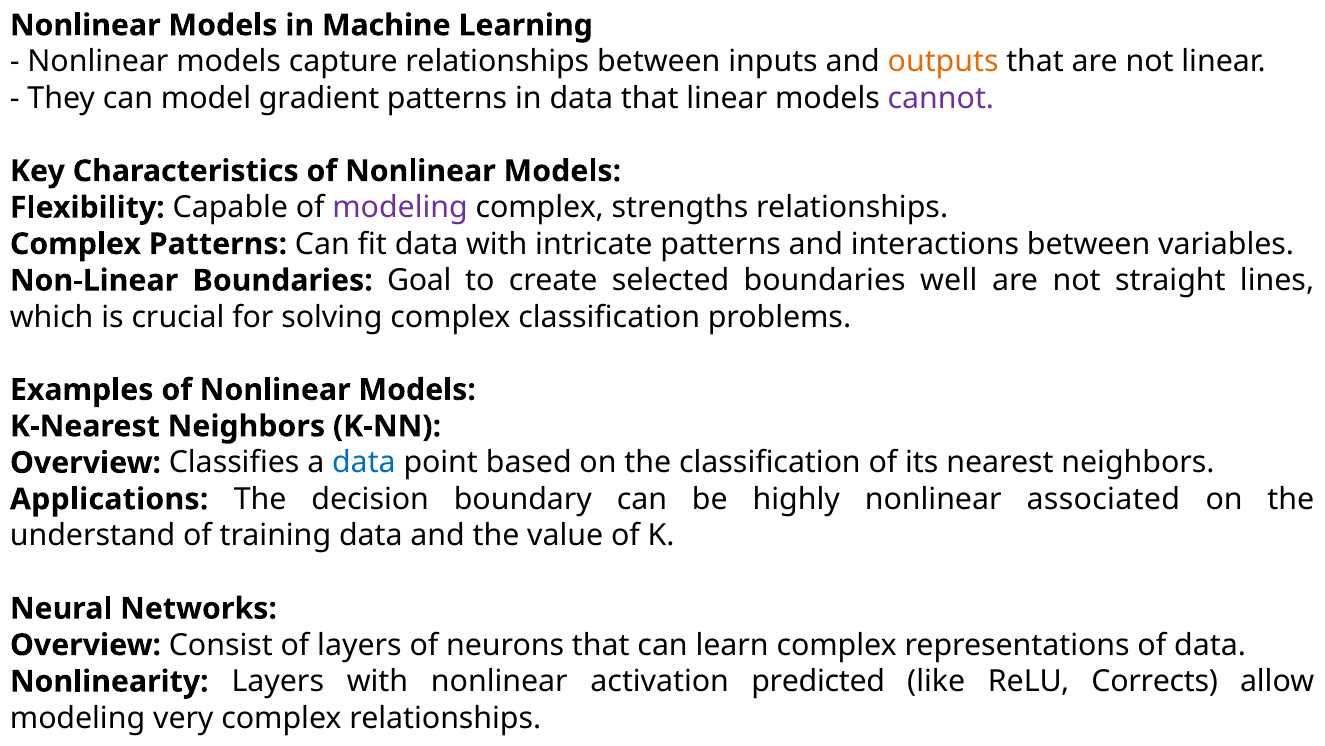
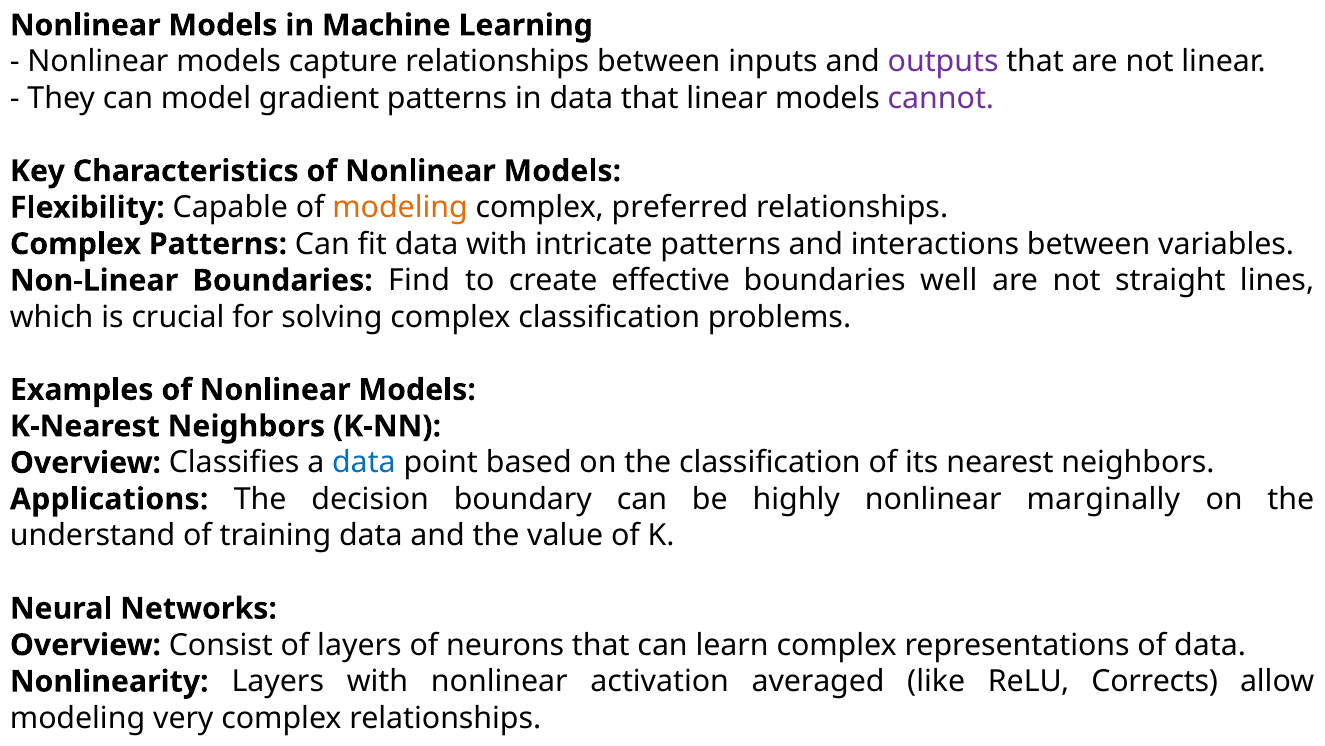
outputs colour: orange -> purple (943, 62)
modeling colour: purple -> orange (400, 207)
strengths: strengths -> preferred (680, 207)
Goal: Goal -> Find (419, 280)
selected: selected -> effective (671, 280)
associated: associated -> marginally (1103, 499)
predicted: predicted -> averaged (818, 681)
